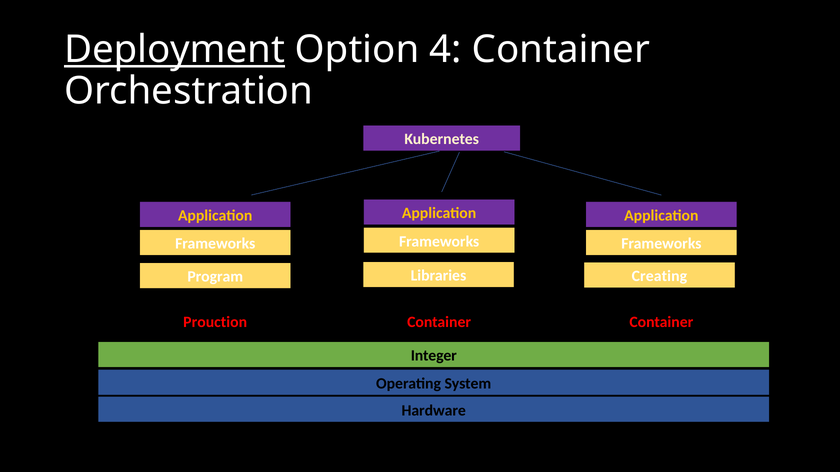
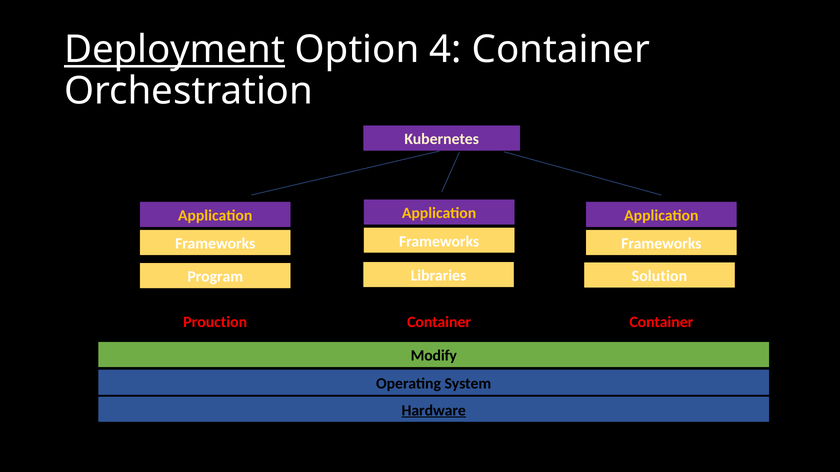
Creating: Creating -> Solution (659, 276)
Integer: Integer -> Modify (434, 356)
Hardware underline: none -> present (434, 411)
